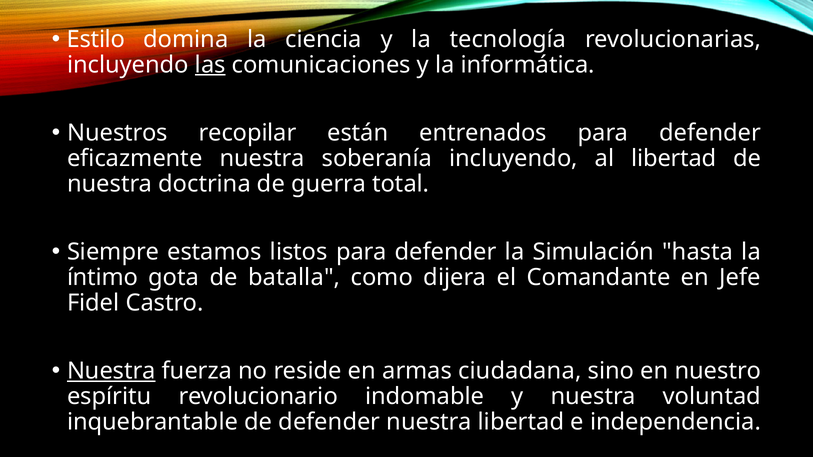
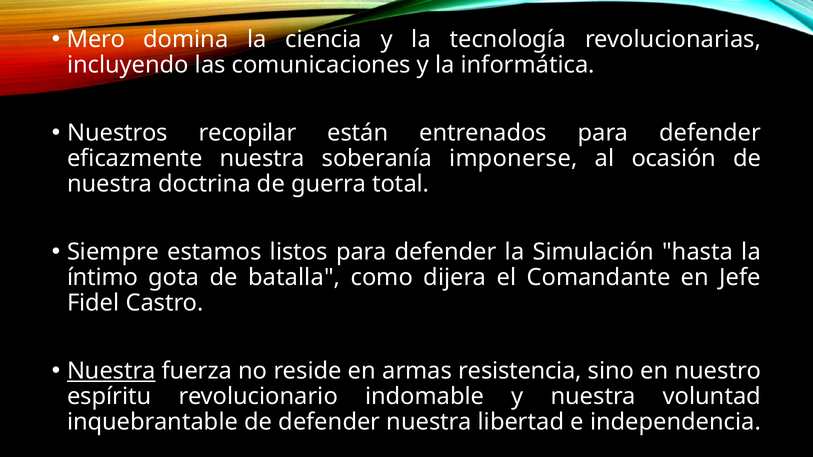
Estilo: Estilo -> Mero (96, 39)
las underline: present -> none (210, 65)
soberanía incluyendo: incluyendo -> imponerse (513, 158)
al libertad: libertad -> ocasión (674, 158)
ciudadana: ciudadana -> resistencia (520, 371)
